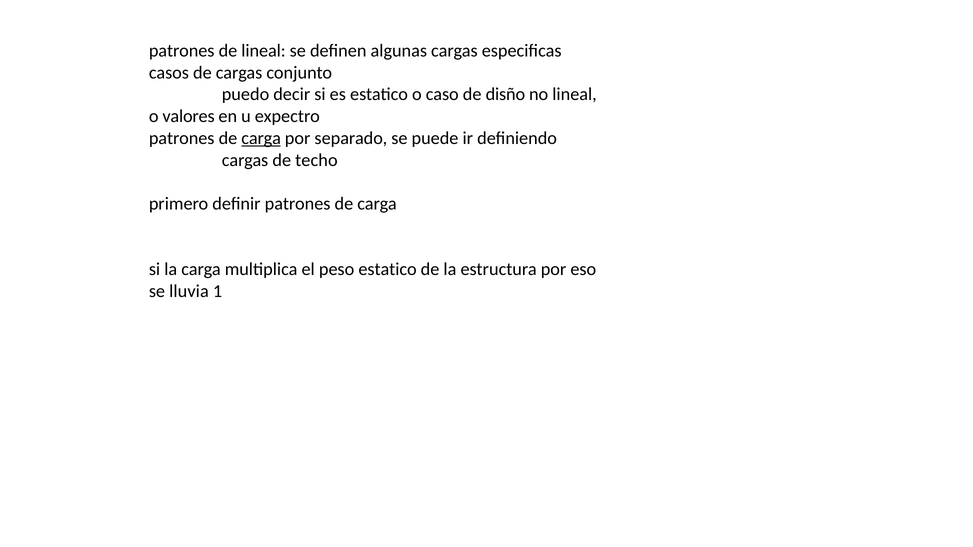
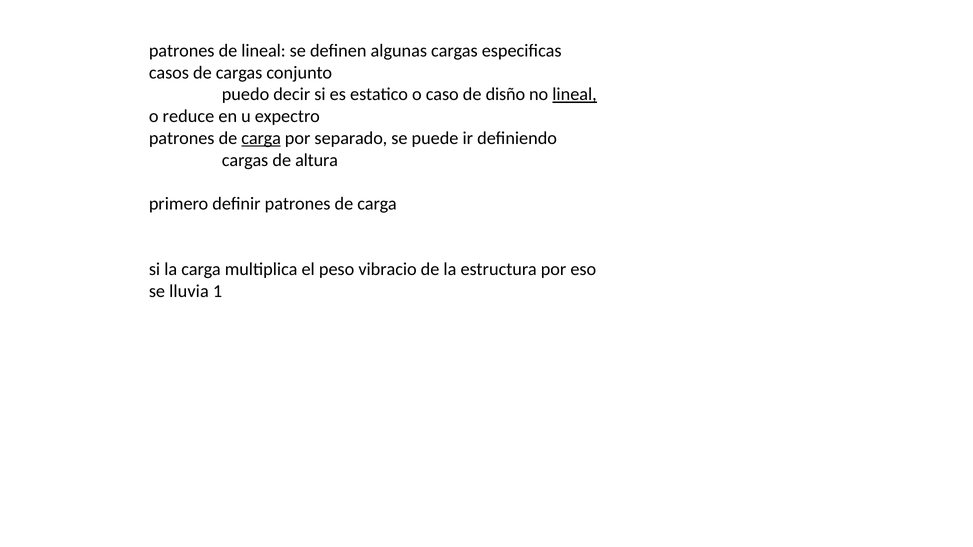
lineal underline: none -> present (575, 94)
valores: valores -> reduce (188, 116)
techo: techo -> altura (317, 160)
peso estatico: estatico -> vibracio (388, 270)
